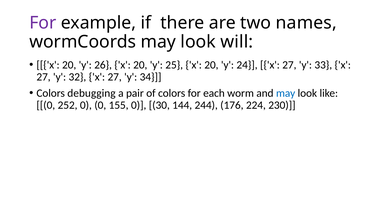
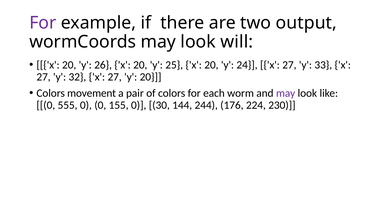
names: names -> output (306, 23)
y 34: 34 -> 20 (151, 77)
debugging: debugging -> movement (92, 93)
may colour: blue -> purple (286, 93)
252: 252 -> 555 (68, 105)
